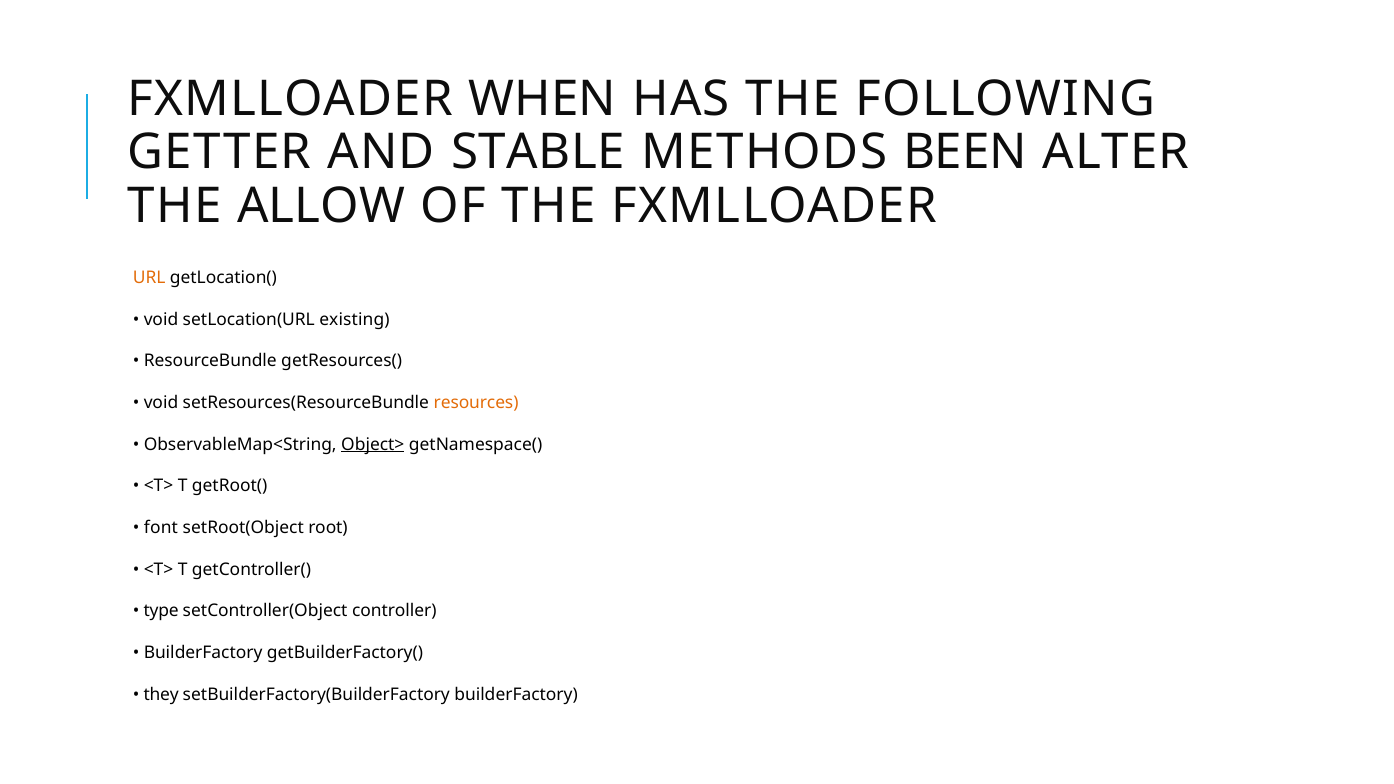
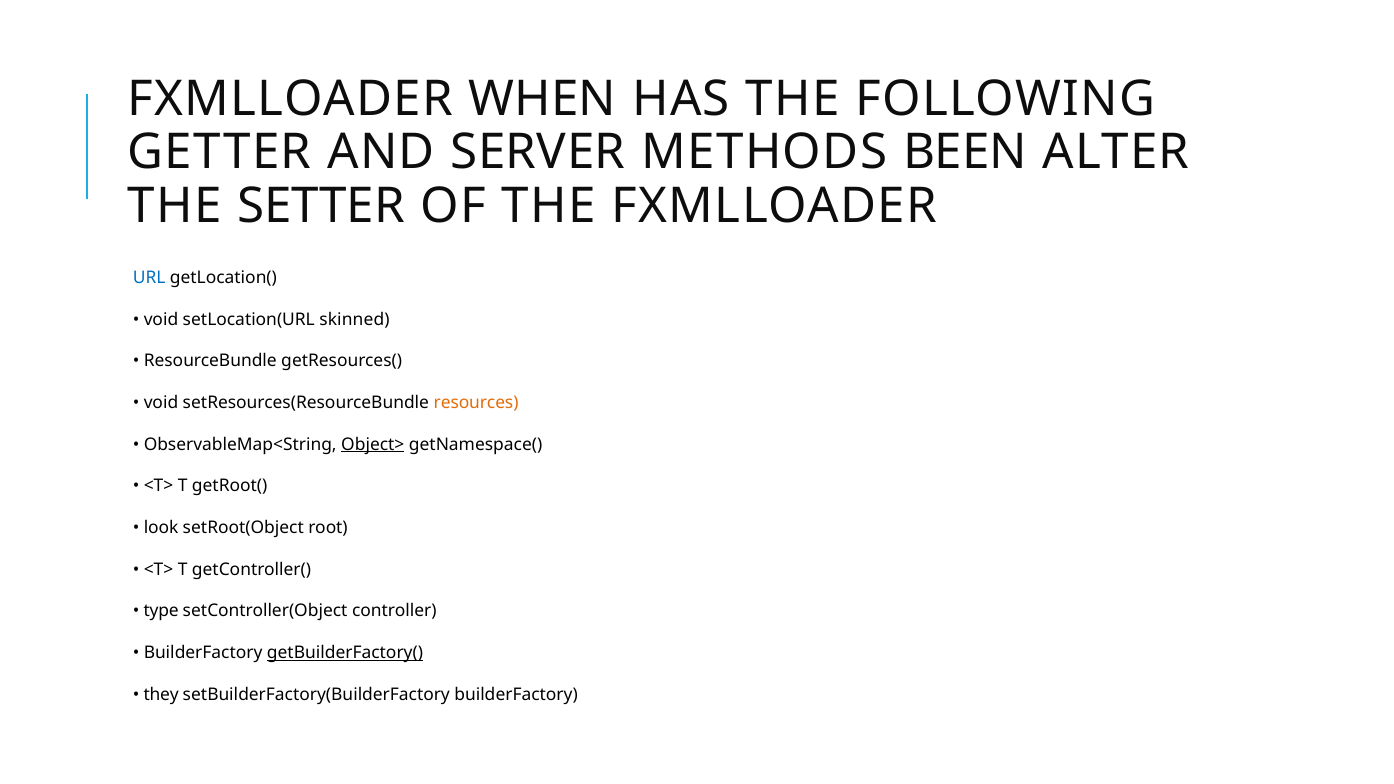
STABLE: STABLE -> SERVER (538, 153)
ALLOW: ALLOW -> SETTER (321, 206)
URL colour: orange -> blue (149, 278)
existing: existing -> skinned (354, 320)
font: font -> look (161, 528)
getBuilderFactory( underline: none -> present (345, 653)
